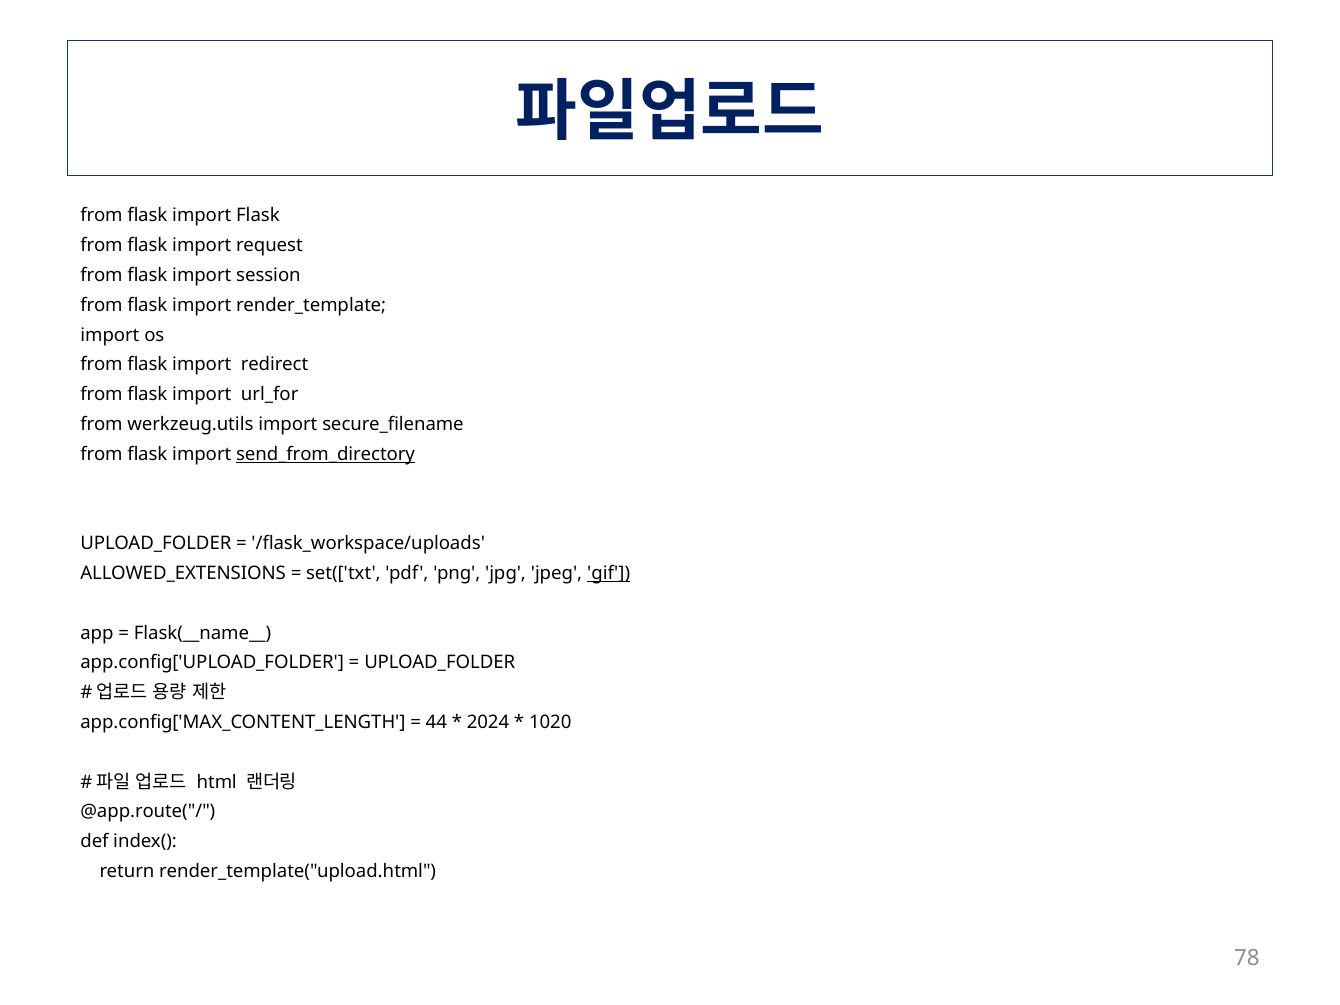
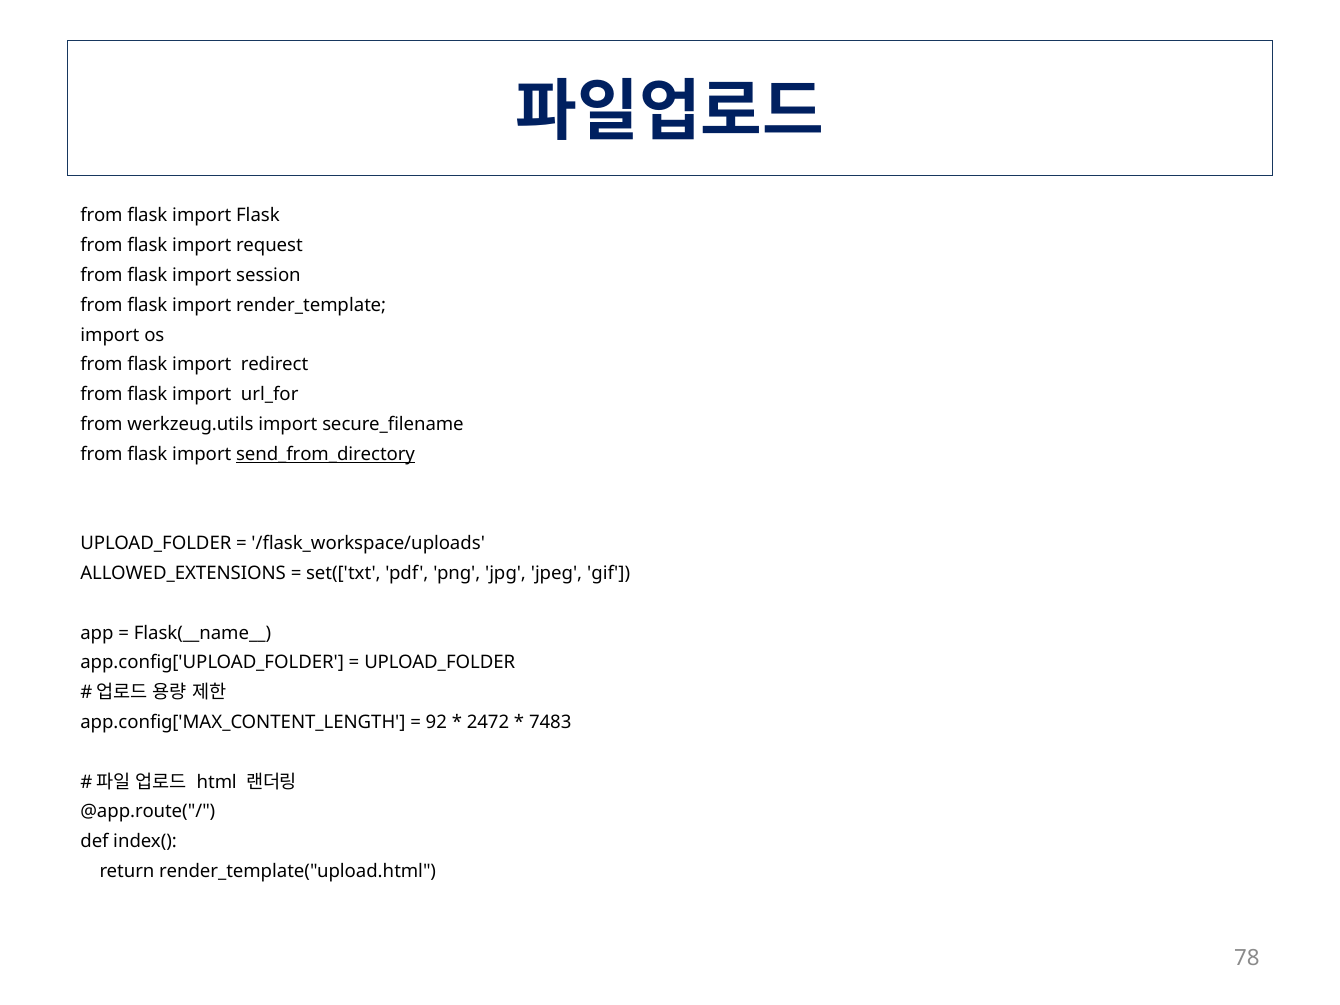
gif underline: present -> none (609, 573)
44: 44 -> 92 (436, 722)
2024: 2024 -> 2472 (488, 722)
1020: 1020 -> 7483 (550, 722)
